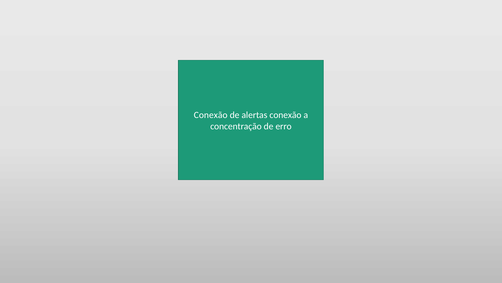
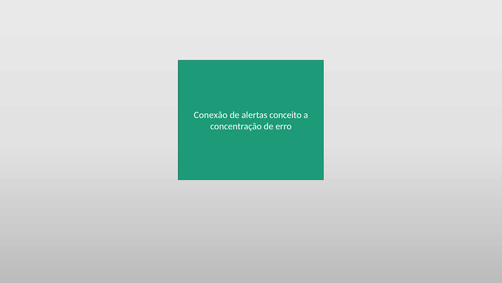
alertas conexão: conexão -> conceito (286, 115)
